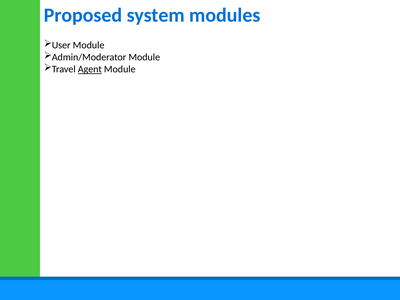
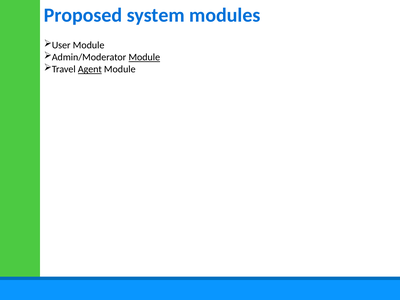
Module underline: none -> present (144, 57)
